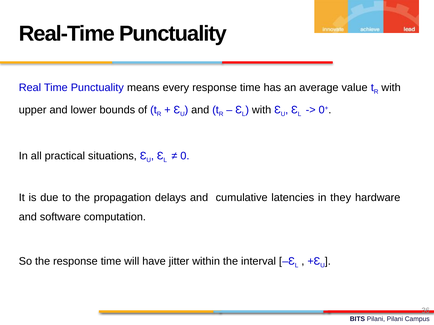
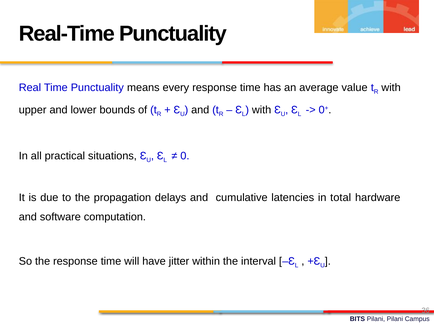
they: they -> total (341, 198)
